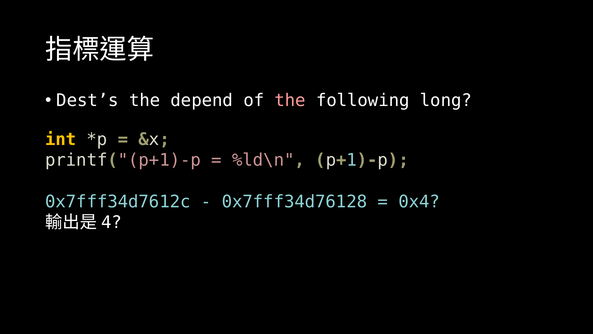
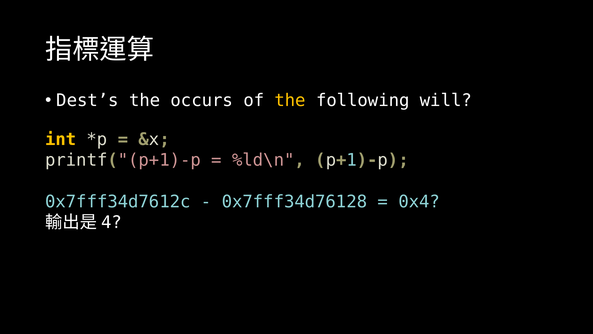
depend: depend -> occurs (202, 100)
the colour: pink -> yellow (290, 100)
long: long -> will (446, 100)
